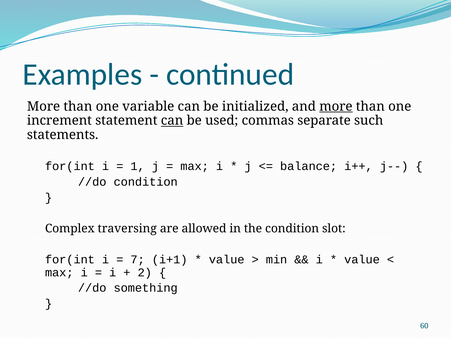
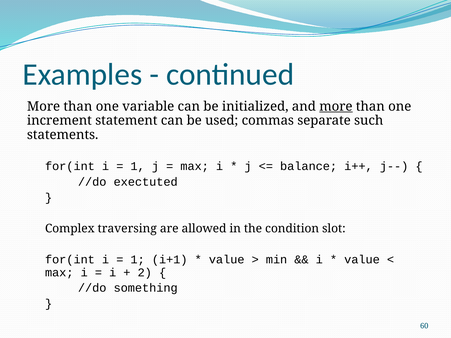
can underline: present -> none (172, 121)
//do condition: condition -> exectuted (146, 182)
7: 7 -> 1 (138, 260)
